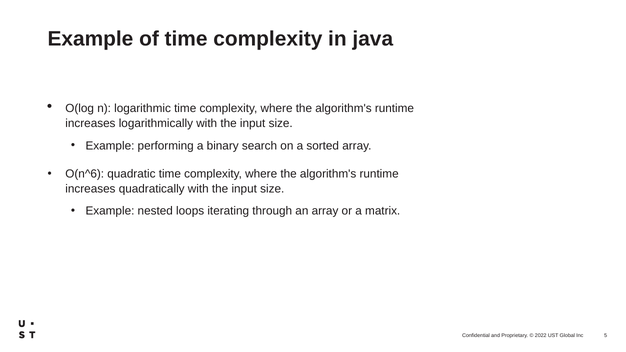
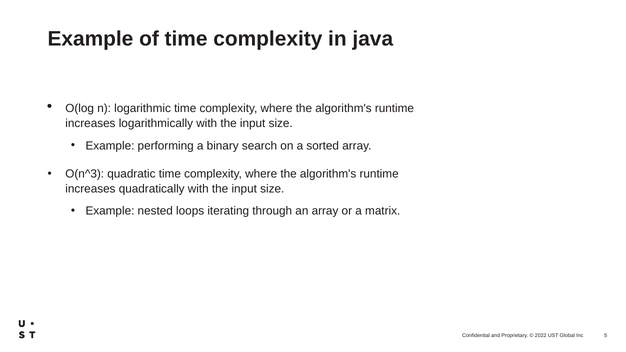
O(n^6: O(n^6 -> O(n^3 (85, 174)
